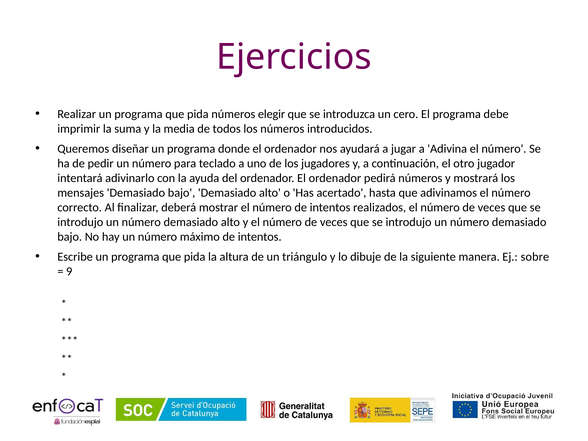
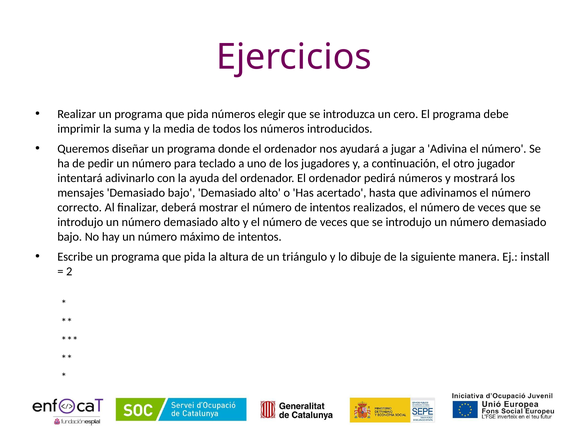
sobre: sobre -> install (535, 257)
9: 9 -> 2 (69, 272)
